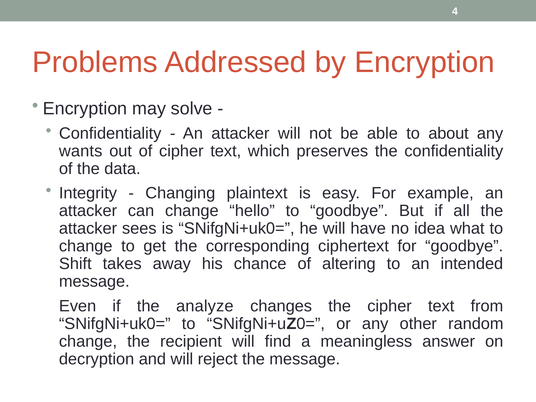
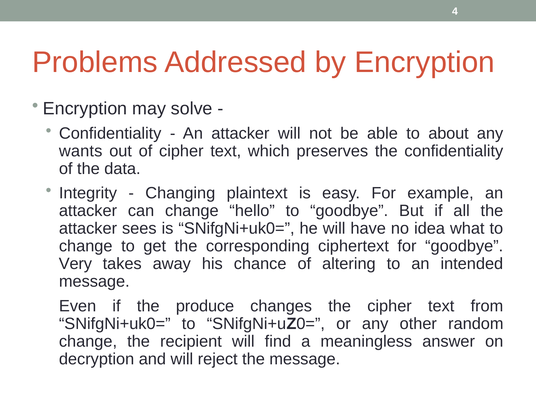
Shift: Shift -> Very (75, 264)
analyze: analyze -> produce (205, 306)
